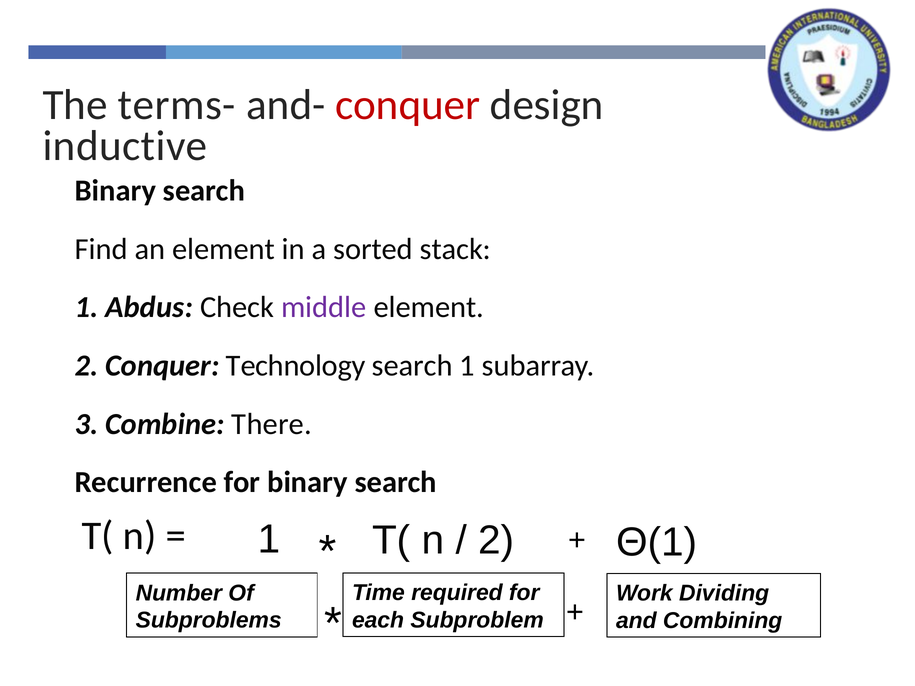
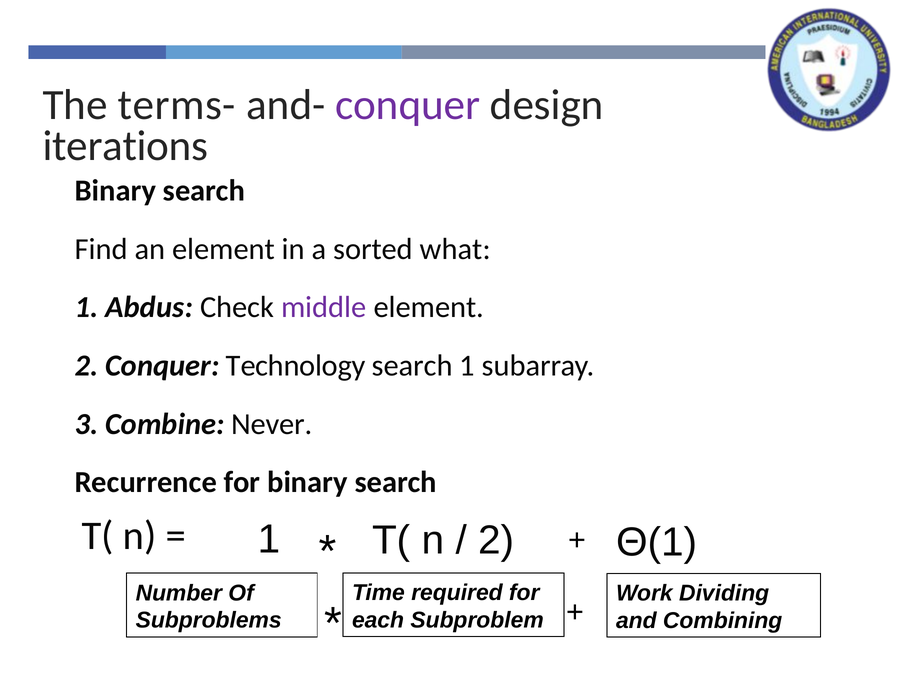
conquer colour: red -> purple (408, 105)
inductive: inductive -> iterations (125, 146)
stack: stack -> what (455, 249)
There: There -> Never (272, 424)
